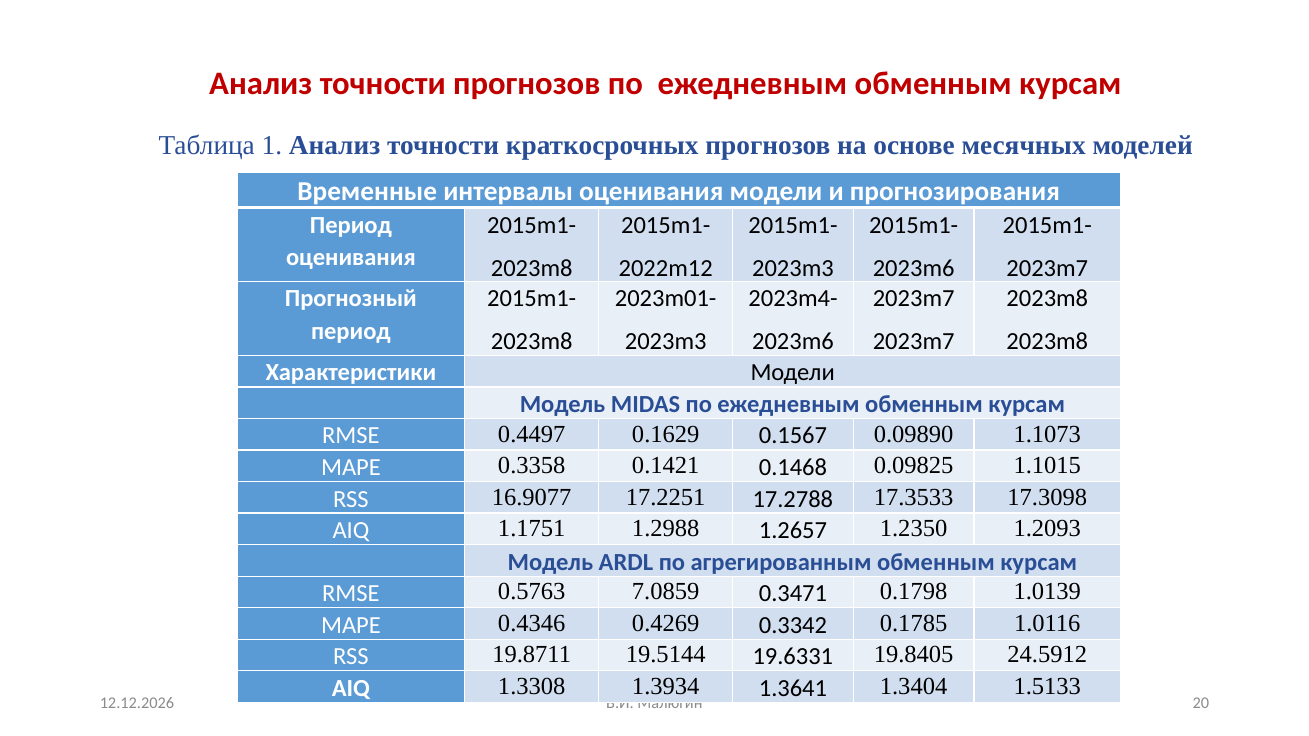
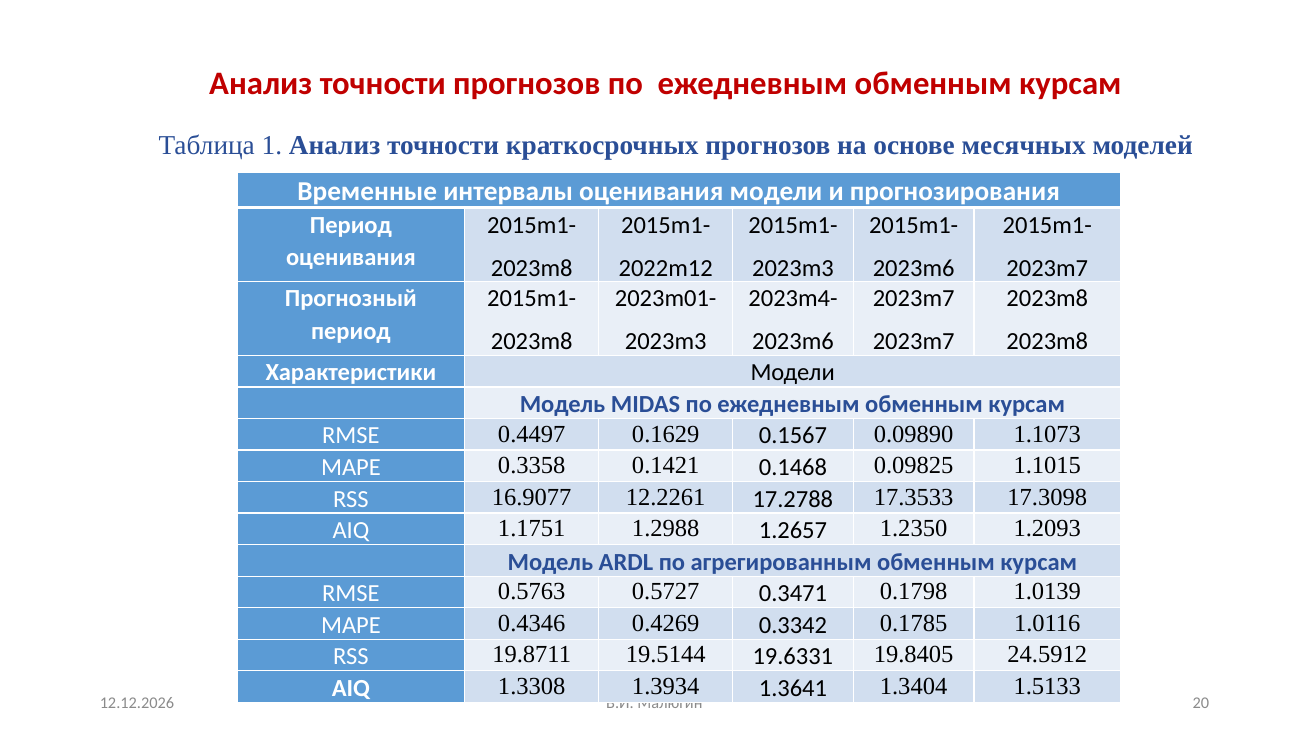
17.2251: 17.2251 -> 12.2261 (666, 497)
7.0859: 7.0859 -> 0.5727 (666, 592)
